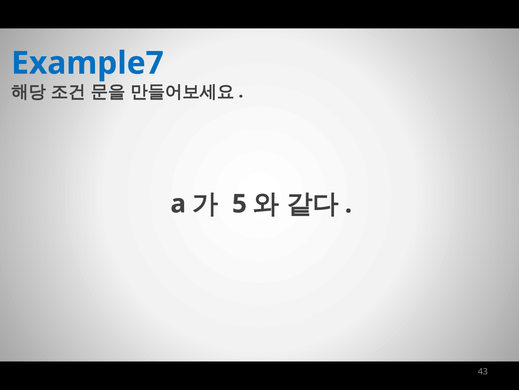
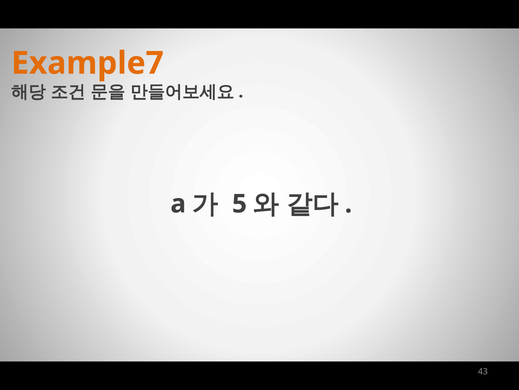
Example7 colour: blue -> orange (87, 63)
